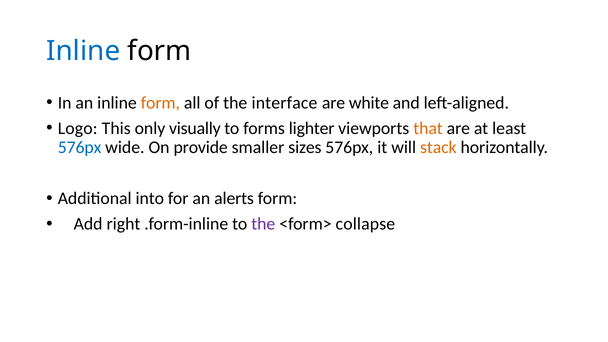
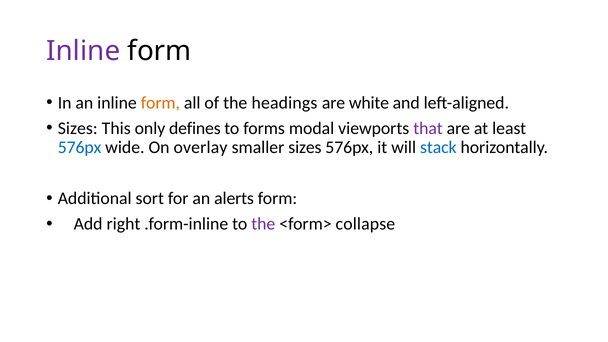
Inline colour: blue -> purple (83, 51)
interface: interface -> headings (284, 103)
Logo: Logo -> Sizes (78, 128)
visually: visually -> defines (195, 128)
lighter: lighter -> modal (312, 128)
that colour: orange -> purple (428, 128)
provide: provide -> overlay (201, 147)
stack colour: orange -> blue (438, 147)
into: into -> sort (150, 198)
